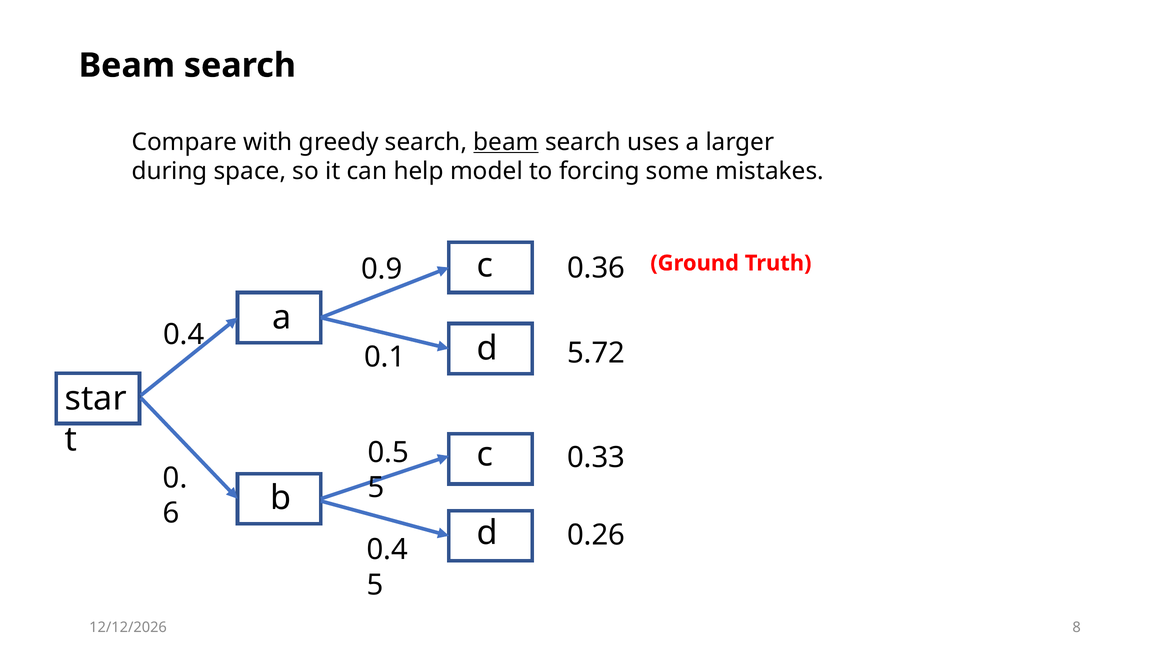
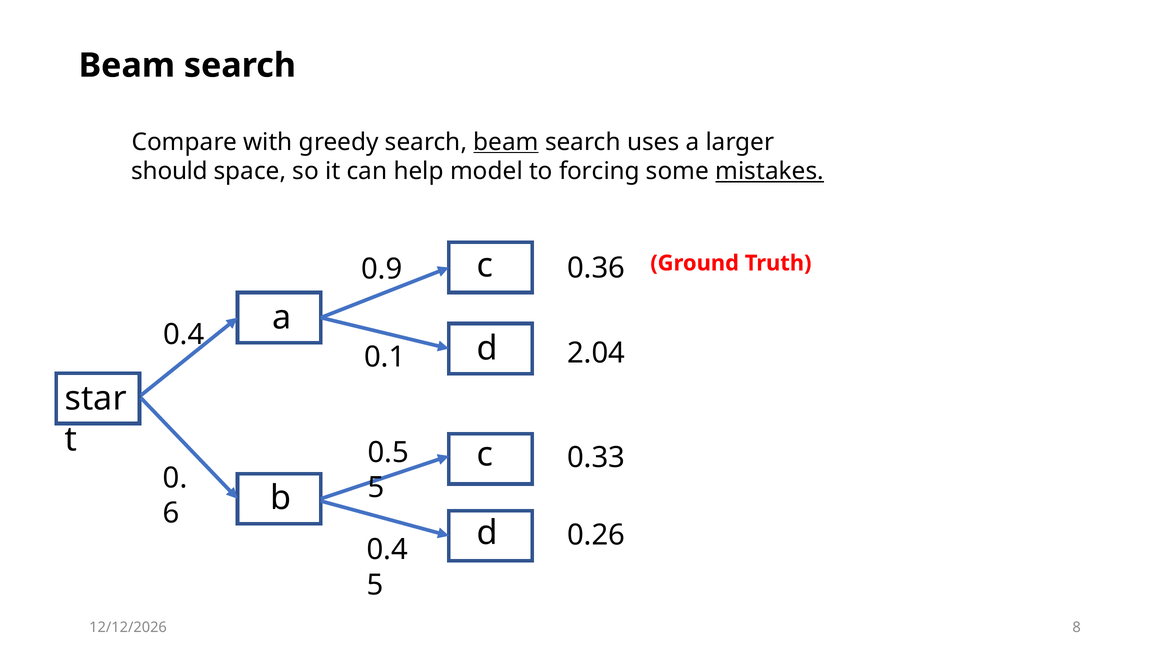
during: during -> should (170, 171)
mistakes underline: none -> present (770, 171)
5.72: 5.72 -> 2.04 (596, 353)
